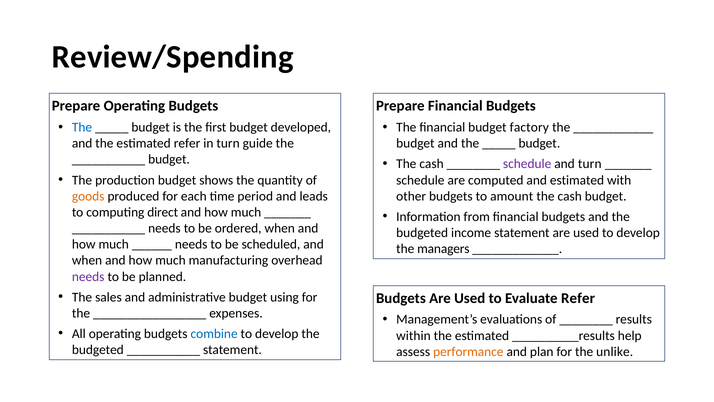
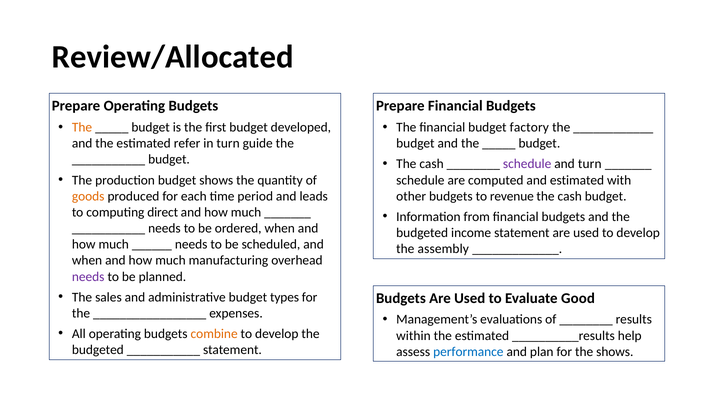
Review/Spending: Review/Spending -> Review/Allocated (173, 57)
The colour: blue -> orange (82, 127)
amount: amount -> revenue (512, 196)
managers: managers -> assembly (443, 249)
using: using -> types (285, 297)
Evaluate Refer: Refer -> Good (578, 298)
combine colour: blue -> orange (214, 333)
performance colour: orange -> blue (468, 351)
the unlike: unlike -> shows (615, 351)
